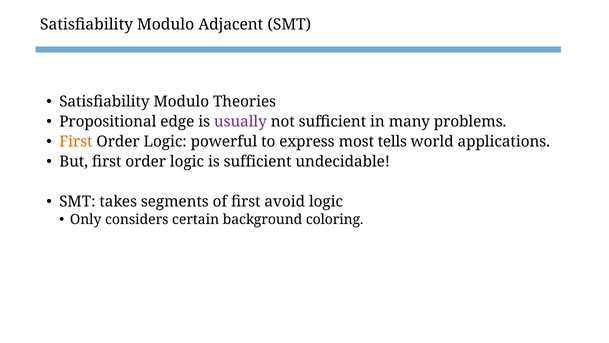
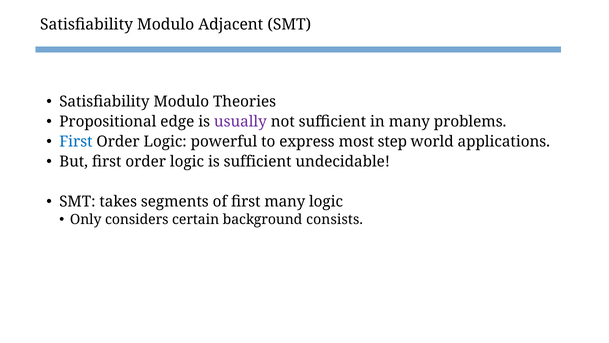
First colour: orange -> blue (76, 142)
tells: tells -> step (392, 142)
first avoid: avoid -> many (285, 202)
coloring: coloring -> consists (335, 219)
